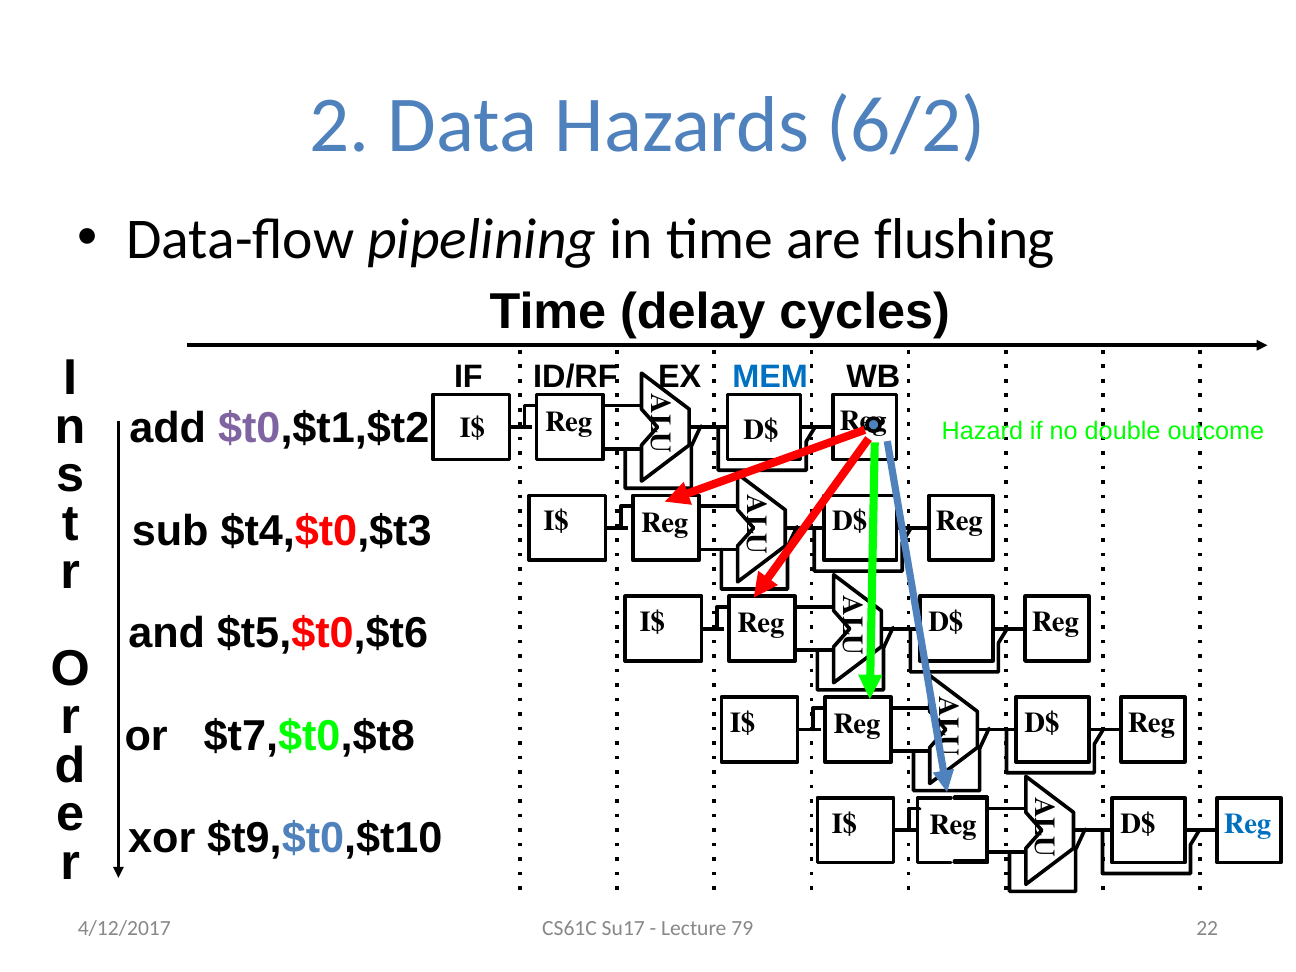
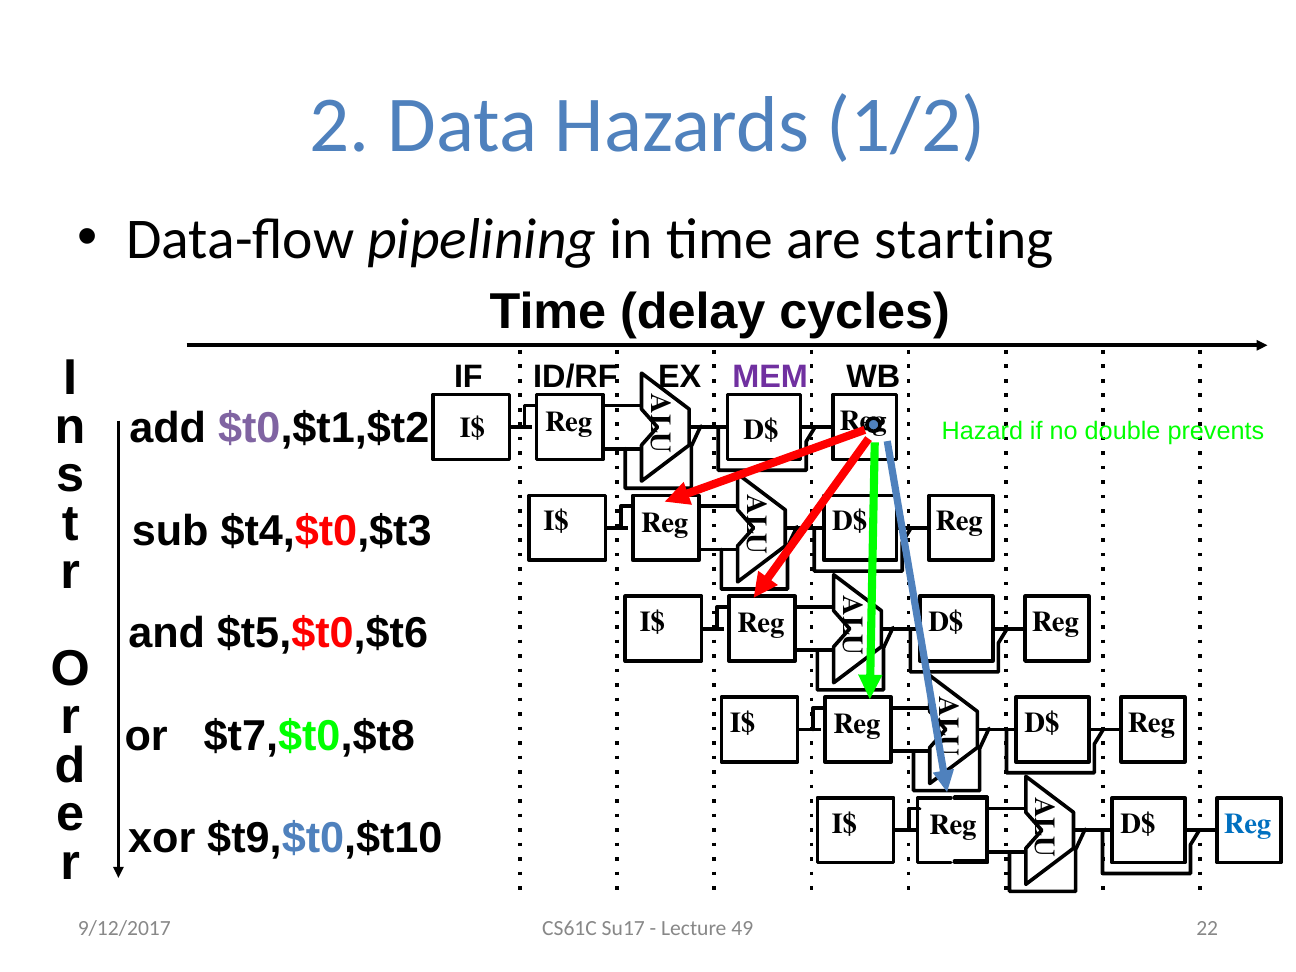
6/2: 6/2 -> 1/2 (906, 125)
flushing: flushing -> starting (964, 239)
MEM colour: blue -> purple (770, 376)
outcome: outcome -> prevents (1216, 431)
4/12/2017: 4/12/2017 -> 9/12/2017 (124, 928)
79: 79 -> 49 (742, 928)
